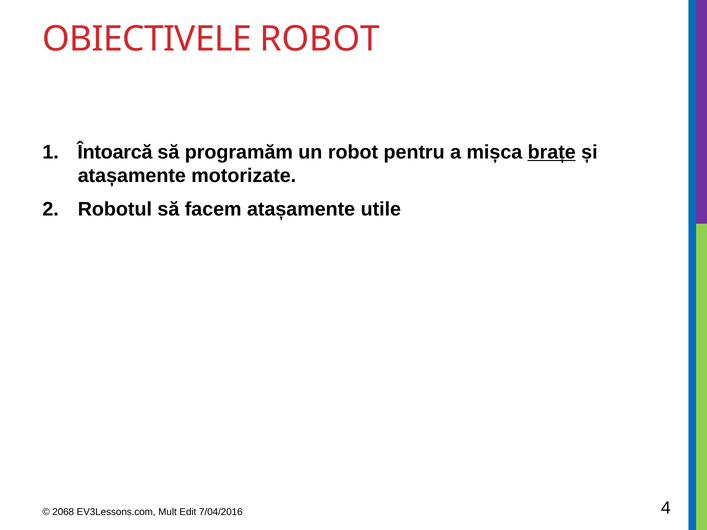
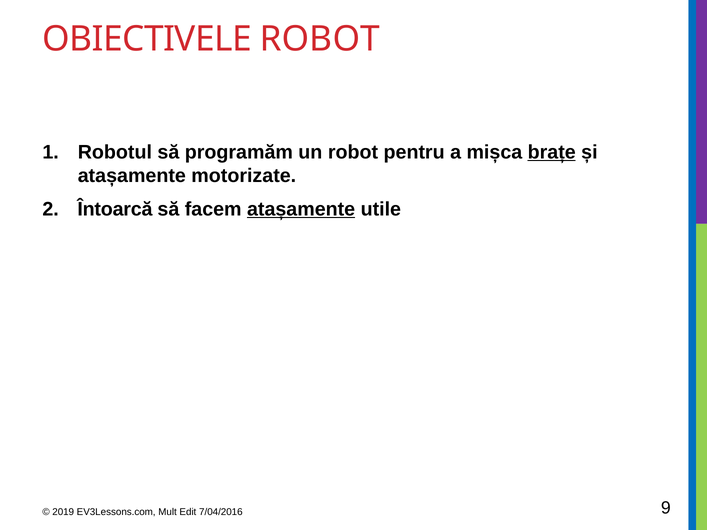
Întoarcă: Întoarcă -> Robotul (115, 152)
Robotul: Robotul -> Întoarcă (115, 209)
atașamente underline: none -> present (301, 209)
2068: 2068 -> 2019 (63, 512)
4: 4 -> 9 (666, 508)
